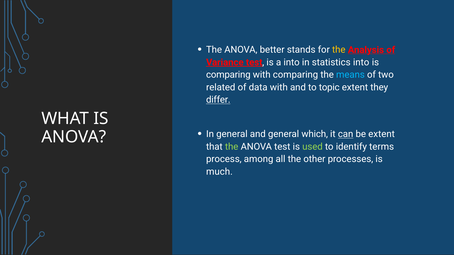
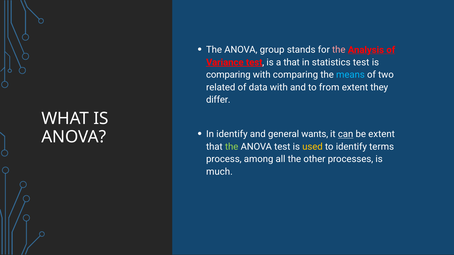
better: better -> group (272, 50)
the colour: yellow -> pink (339, 50)
a into: into -> that (292, 62)
statistics into: into -> test (361, 62)
topic: topic -> from (329, 87)
differ underline: present -> none (218, 100)
In general: general -> identify (232, 134)
which: which -> wants (315, 134)
used colour: light green -> yellow (313, 147)
